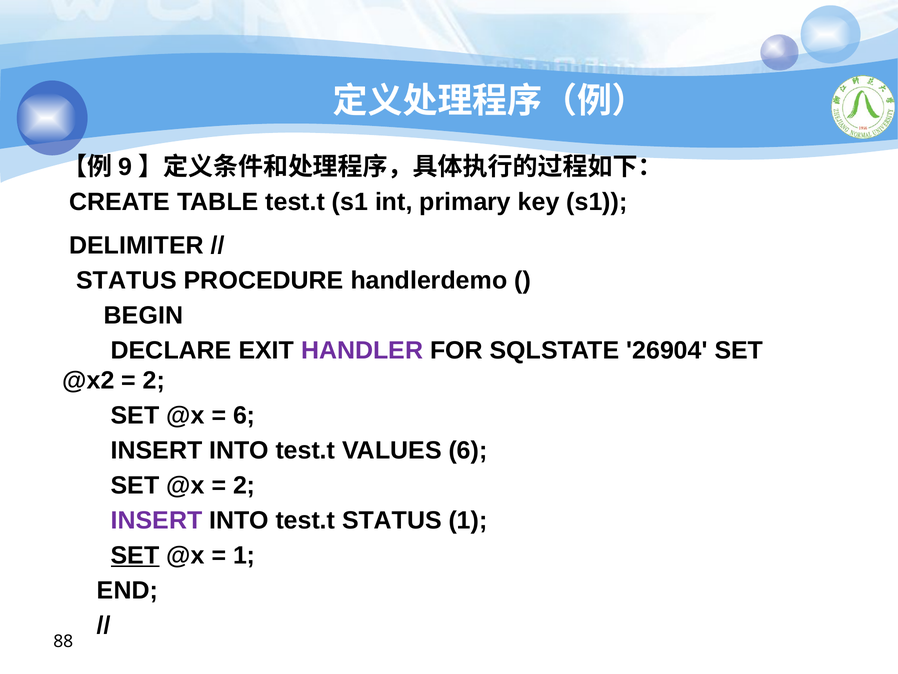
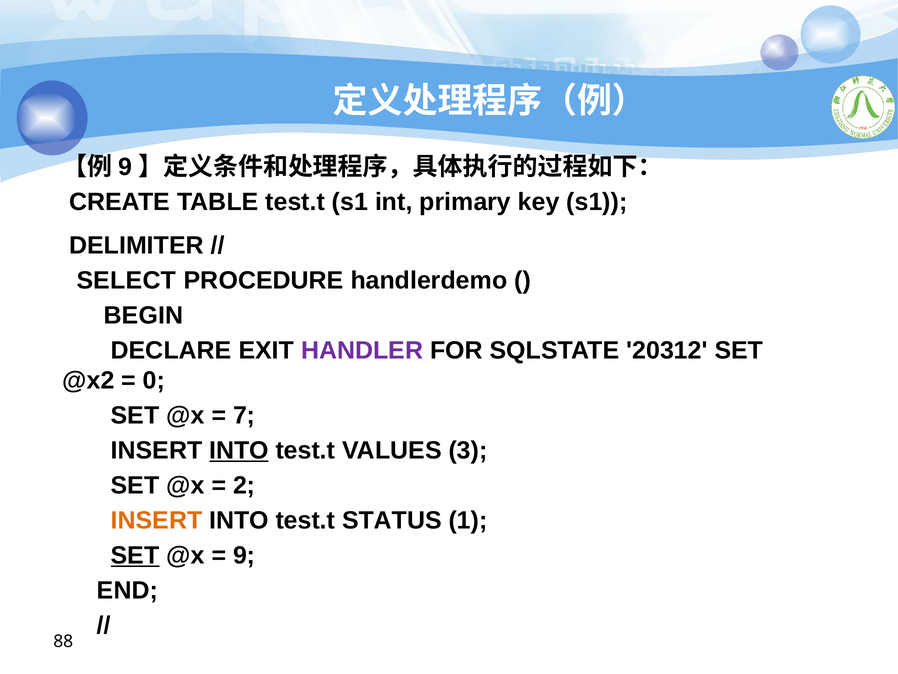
STATUS: STATUS -> SELECT (126, 281)
26904: 26904 -> 20312 (667, 350)
2: 2 -> 0 (154, 380)
6: 6 -> 7 (244, 415)
INTO underline: none -> present (239, 450)
VALUES 6: 6 -> 3 (468, 450)
INSERT colour: purple -> orange (157, 520)
1: 1 -> 9 (244, 555)
